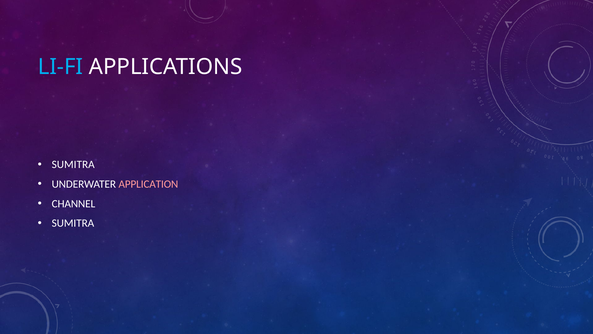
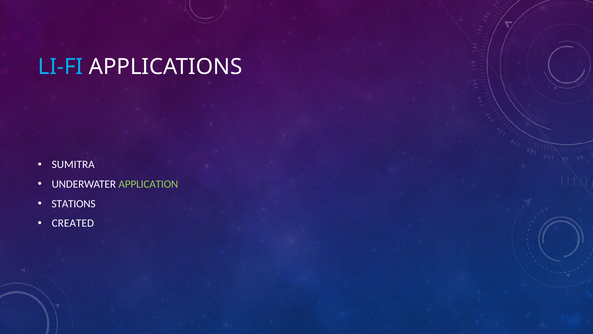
APPLICATION colour: pink -> light green (148, 184)
CHANNEL: CHANNEL -> STATIONS (74, 203)
SUMITRA: SUMITRA -> CREATED (73, 223)
